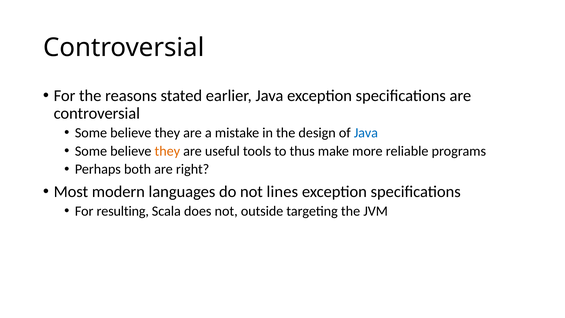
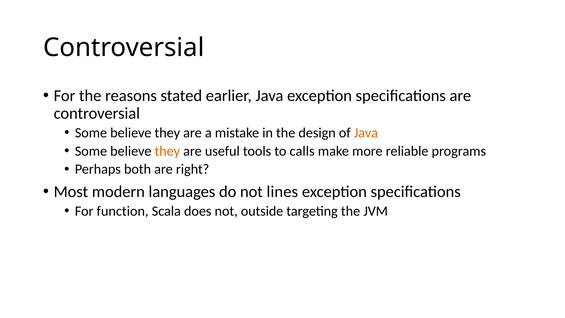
Java colour: blue -> orange (366, 133)
thus: thus -> calls (302, 151)
resulting: resulting -> function (123, 211)
